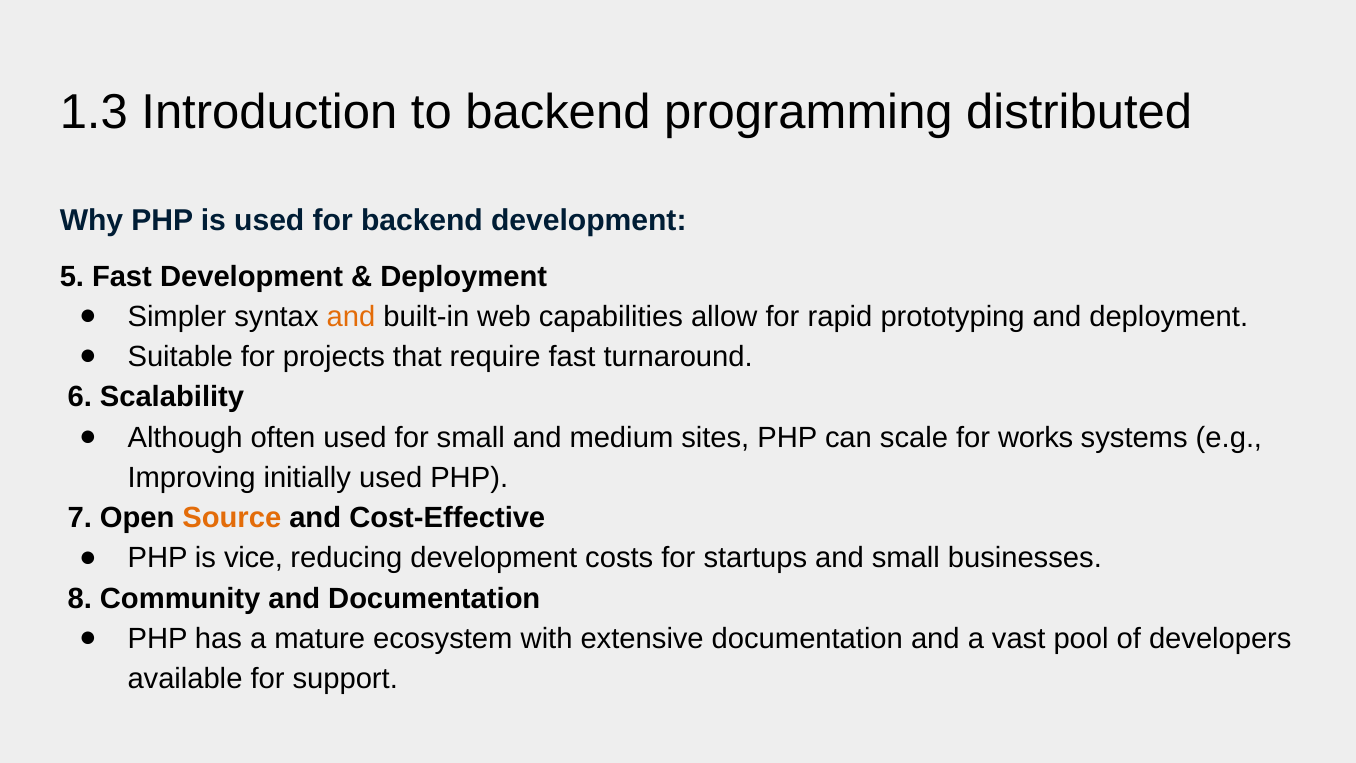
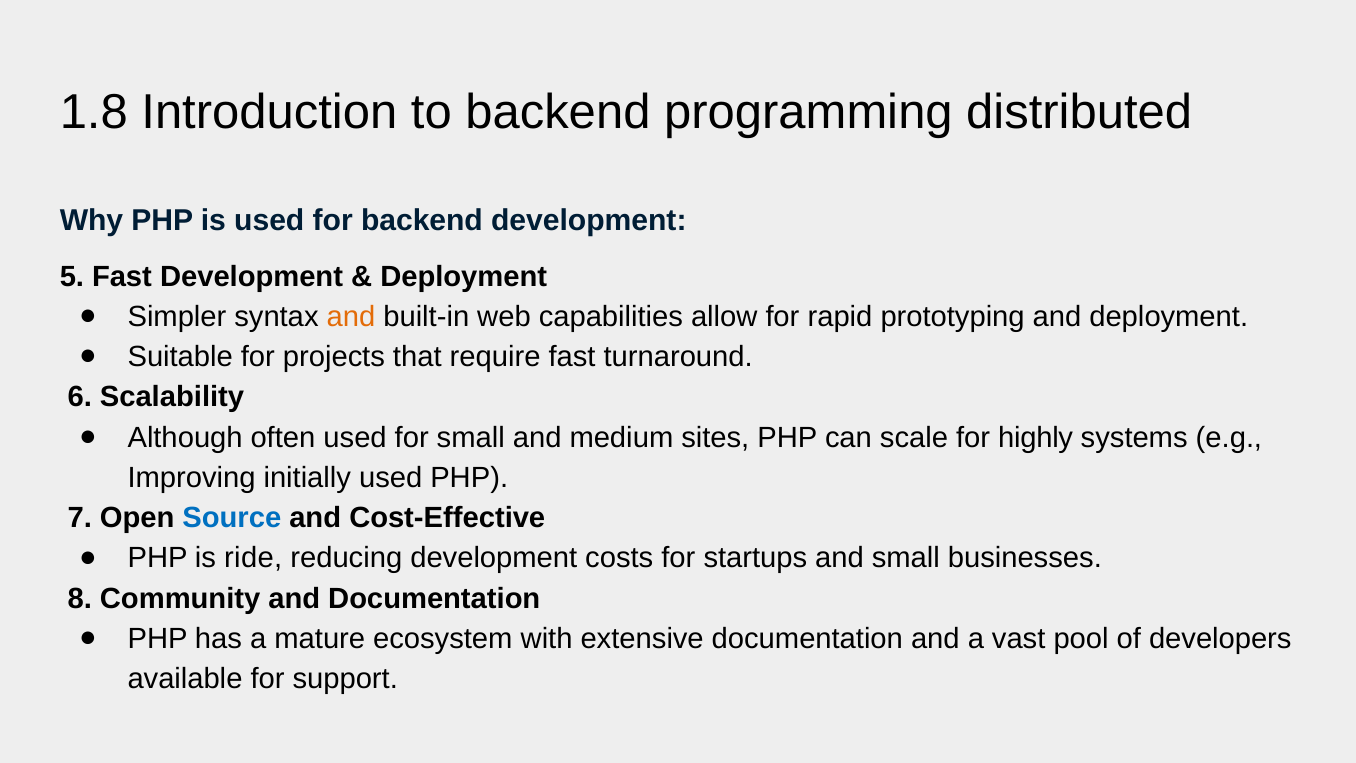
1.3: 1.3 -> 1.8 (94, 112)
works: works -> highly (1036, 437)
Source colour: orange -> blue (232, 518)
vice: vice -> ride (253, 558)
